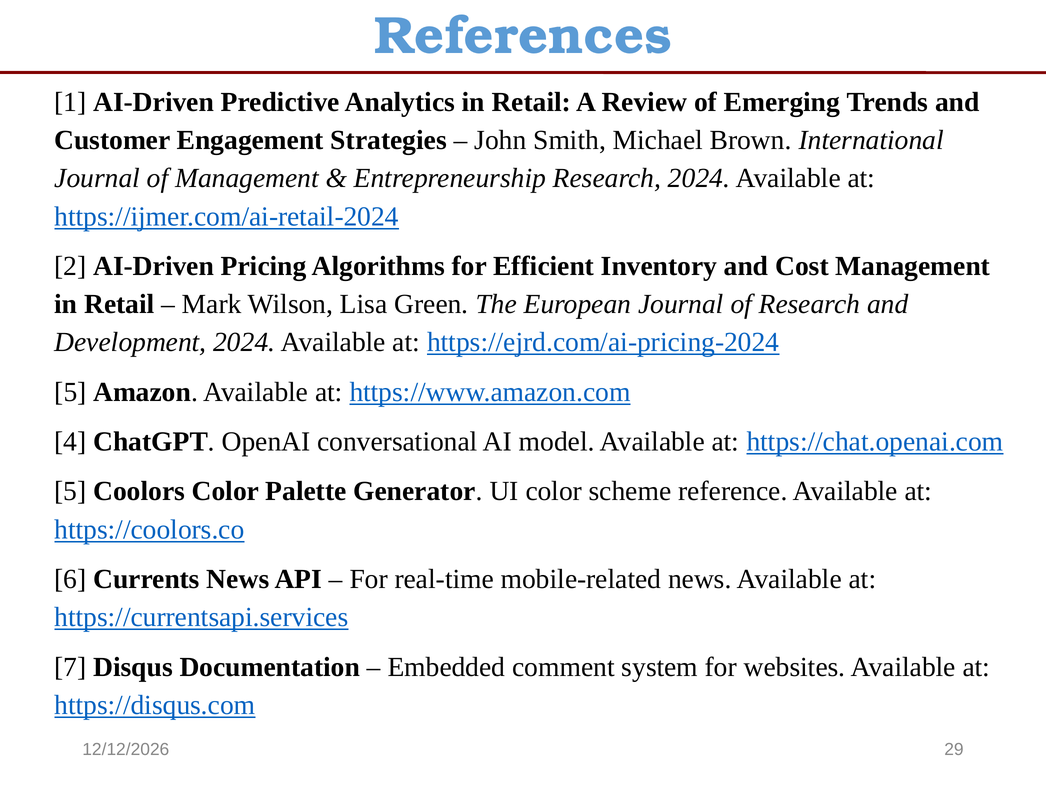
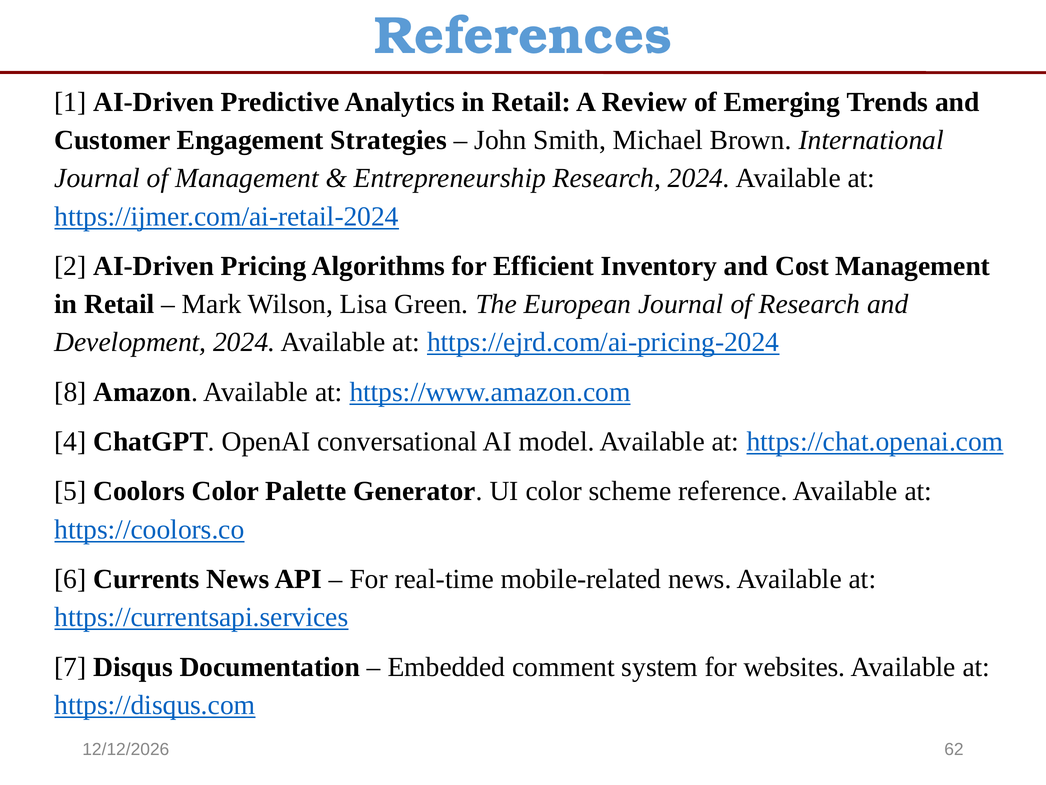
5: 5 -> 8 (70, 392)
29: 29 -> 62 (954, 749)
